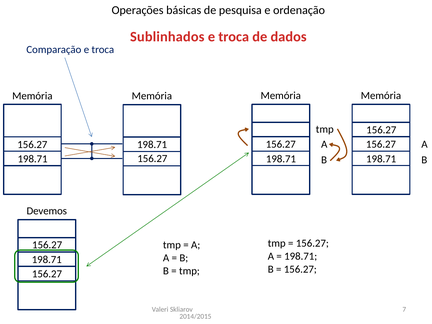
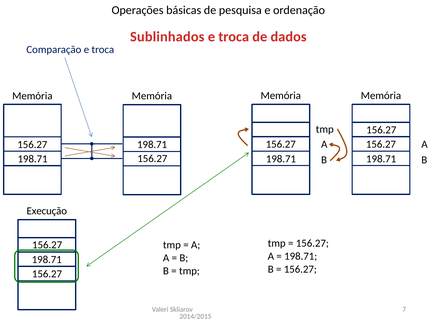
Devemos: Devemos -> Execução (47, 211)
